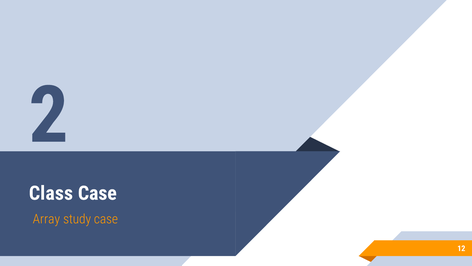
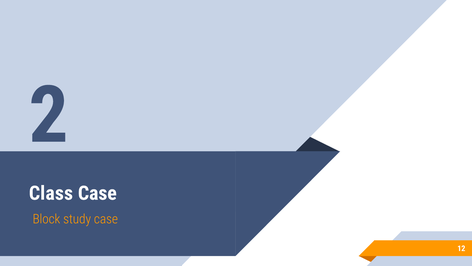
Array: Array -> Block (46, 219)
